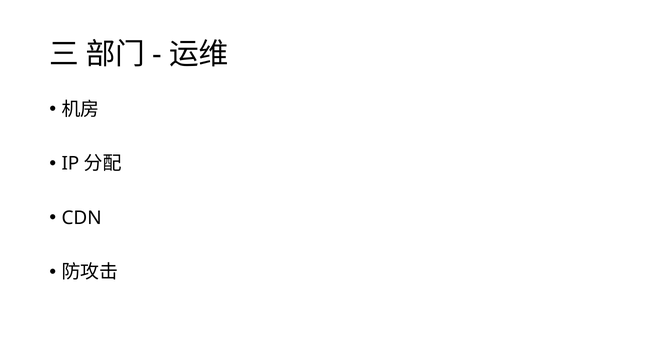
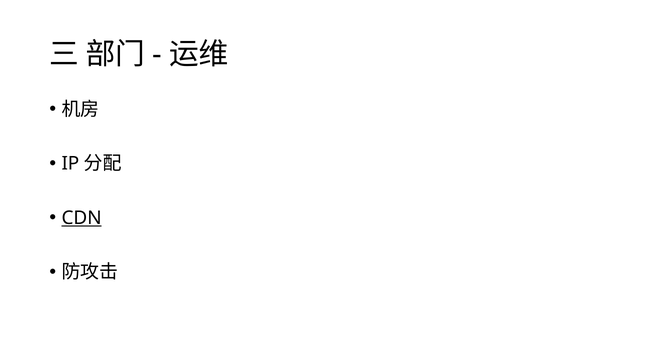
CDN underline: none -> present (82, 218)
